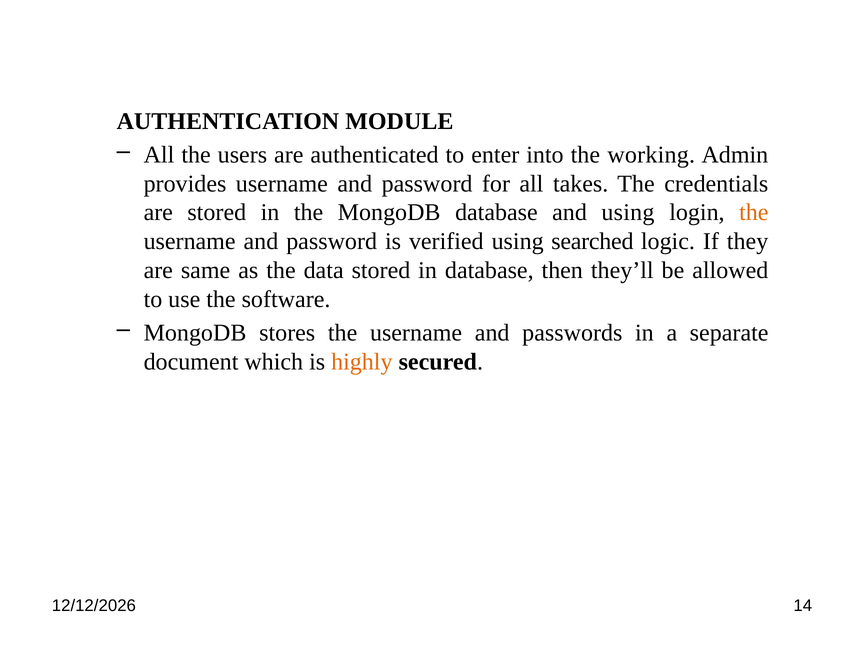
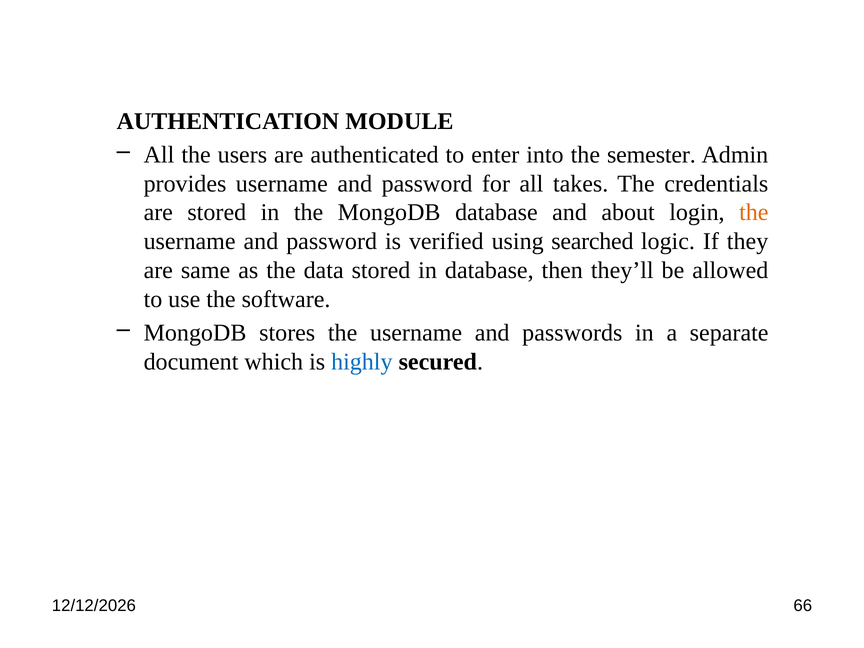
working: working -> semester (651, 155)
and using: using -> about (628, 213)
highly colour: orange -> blue (362, 362)
14: 14 -> 66 (803, 606)
